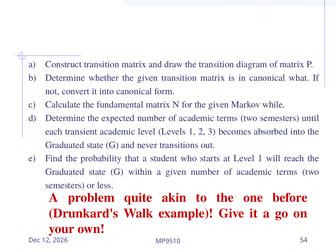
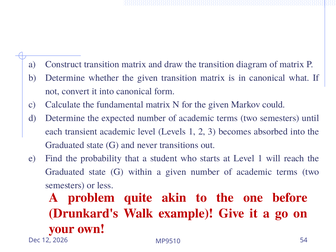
while: while -> could (274, 105)
